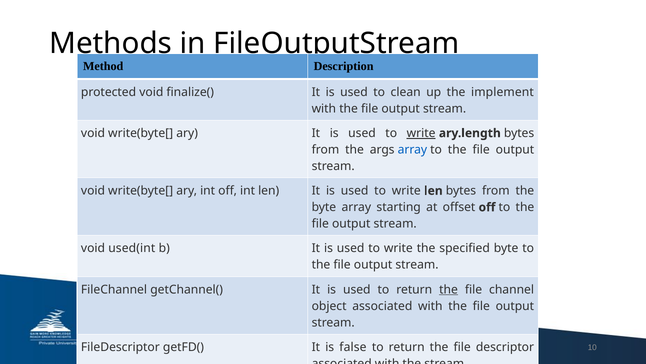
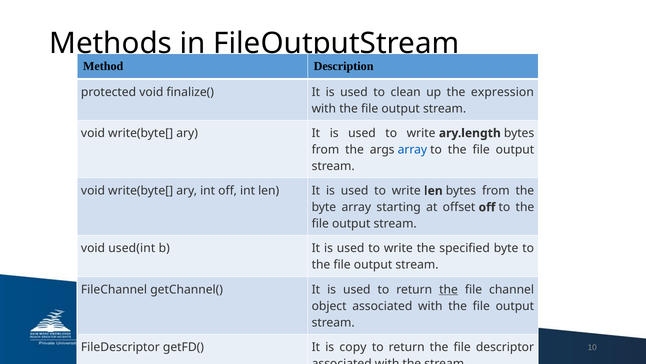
implement: implement -> expression (502, 92)
write underline: present -> none (421, 133)
false: false -> copy (353, 347)
